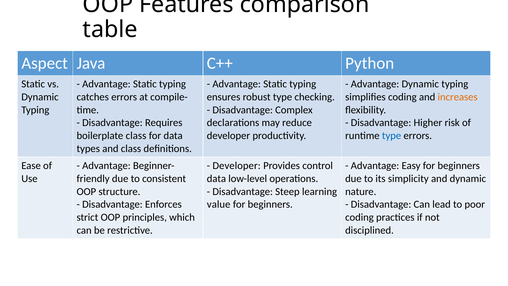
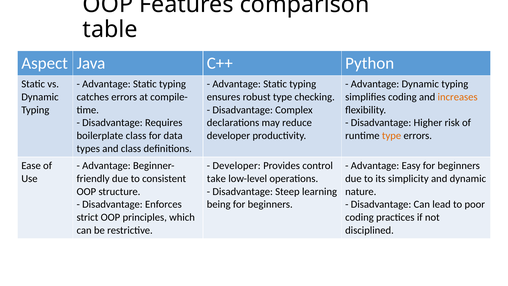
type colour: blue -> orange (392, 136)
data: data -> take (216, 178)
value: value -> being (219, 204)
